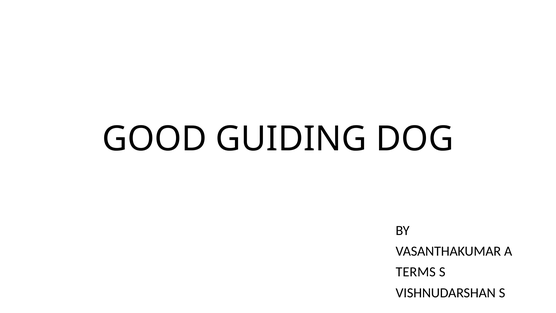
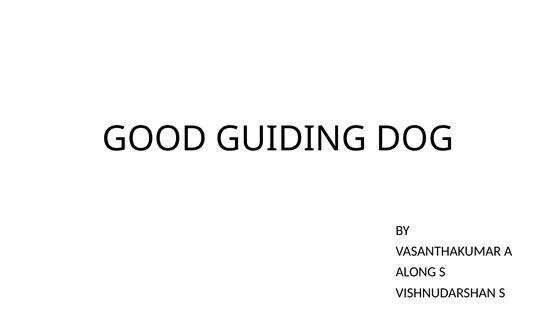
TERMS: TERMS -> ALONG (416, 272)
